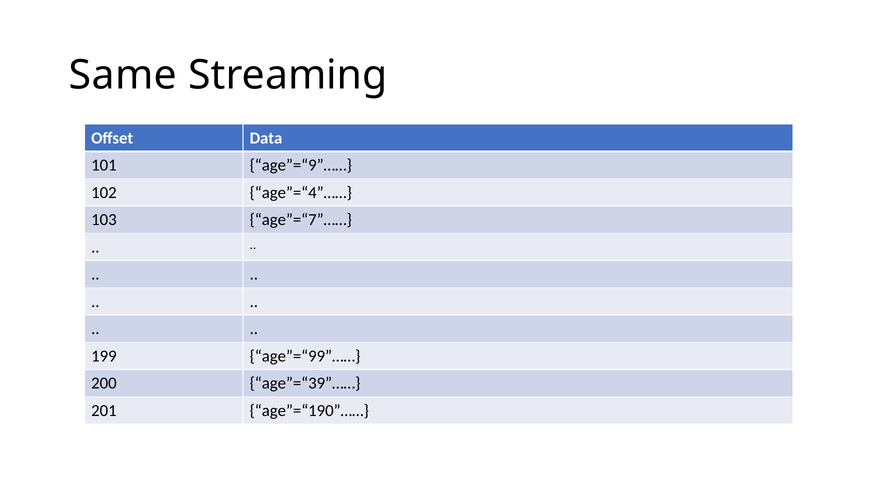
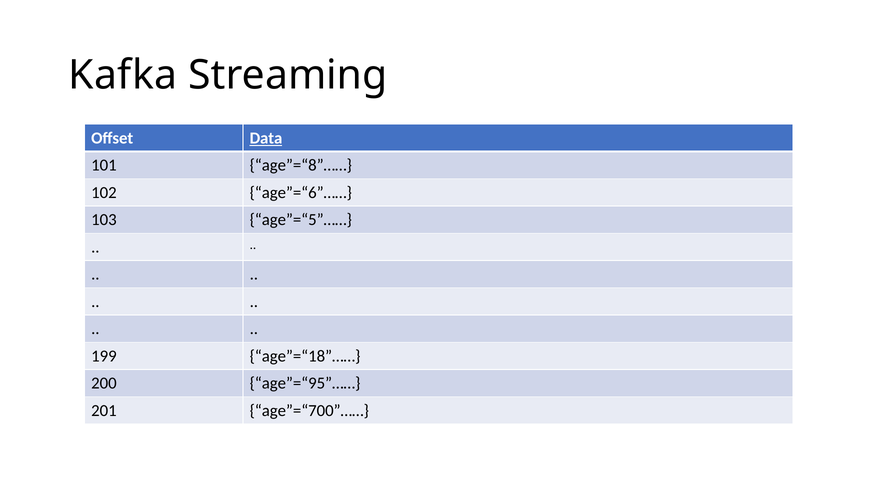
Same: Same -> Kafka (123, 75)
Data underline: none -> present (266, 138)
age”=“9”……: age”=“9”…… -> age”=“8”…… (301, 165)
age”=“4”……: age”=“4”…… -> age”=“6”…… (301, 192)
age”=“7”……: age”=“7”…… -> age”=“5”…… (301, 220)
age”=“99”……: age”=“99”…… -> age”=“18”…… (305, 356)
age”=“39”……: age”=“39”…… -> age”=“95”…… (305, 383)
age”=“190”……: age”=“190”…… -> age”=“700”…… (309, 410)
